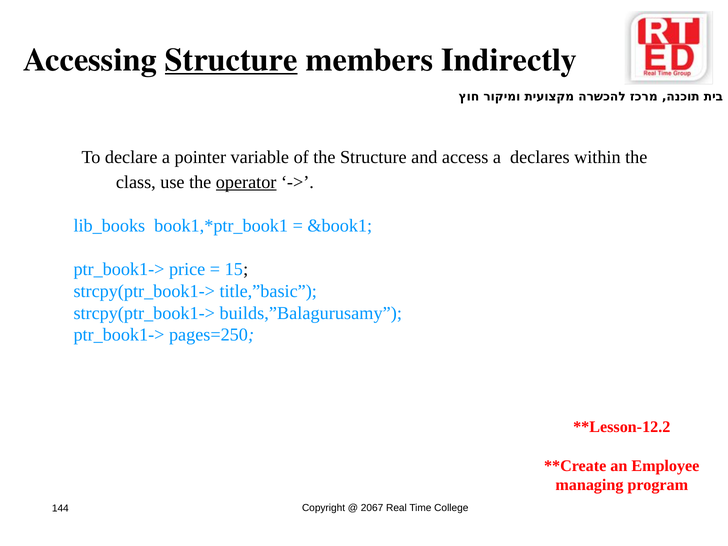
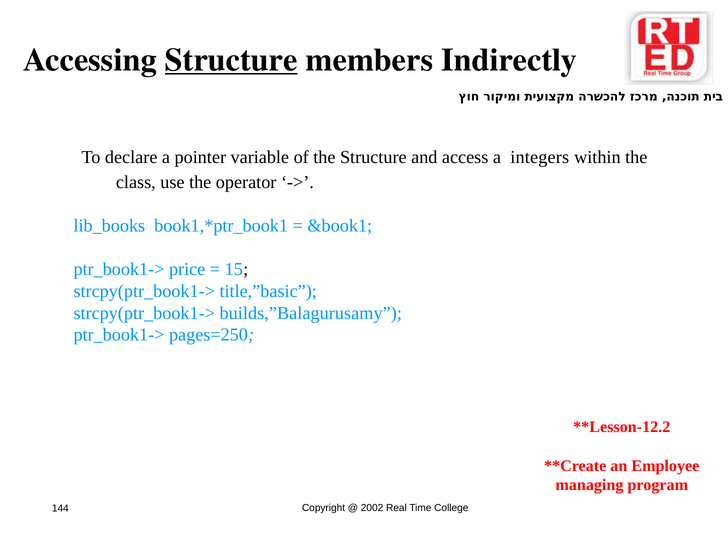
declares: declares -> integers (540, 157)
operator underline: present -> none (246, 182)
2067: 2067 -> 2002 (372, 508)
